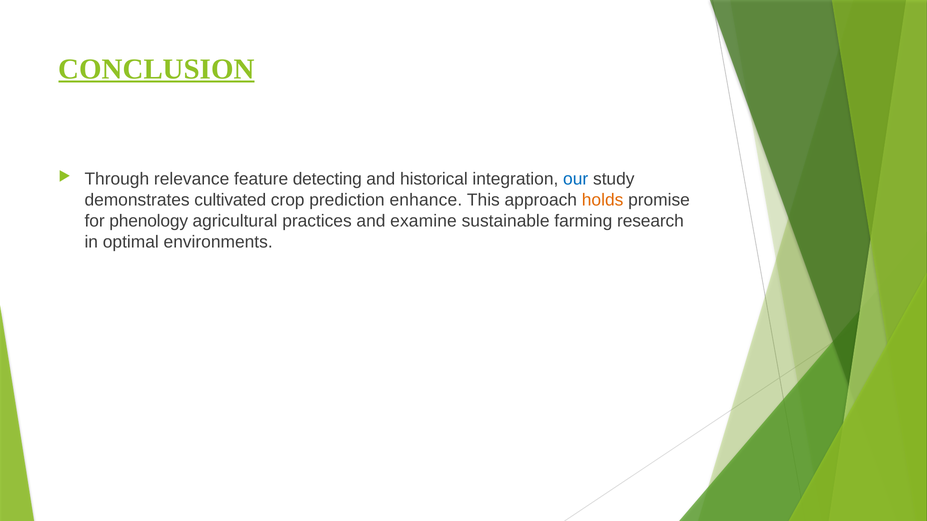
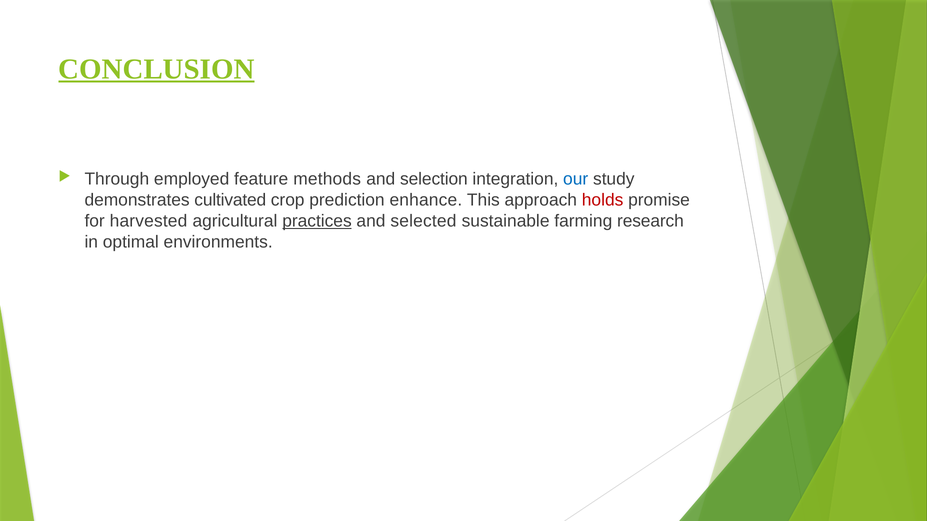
relevance: relevance -> employed (192, 179)
detecting: detecting -> methods (327, 179)
historical: historical -> selection (434, 179)
holds colour: orange -> red (603, 200)
phenology: phenology -> harvested (149, 221)
practices underline: none -> present (317, 221)
examine: examine -> selected (423, 221)
